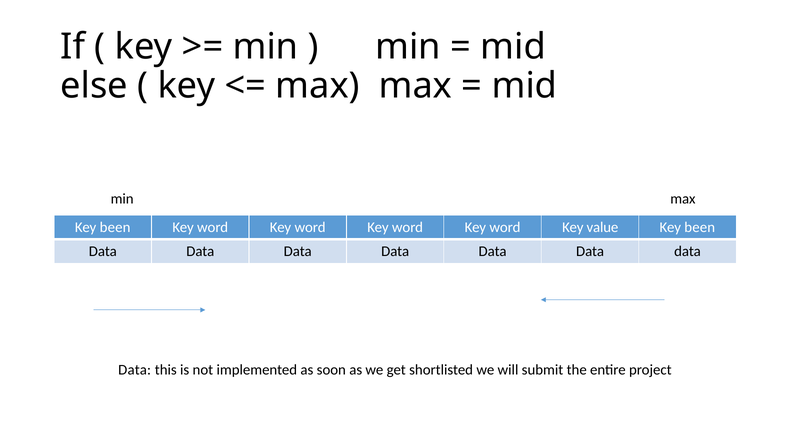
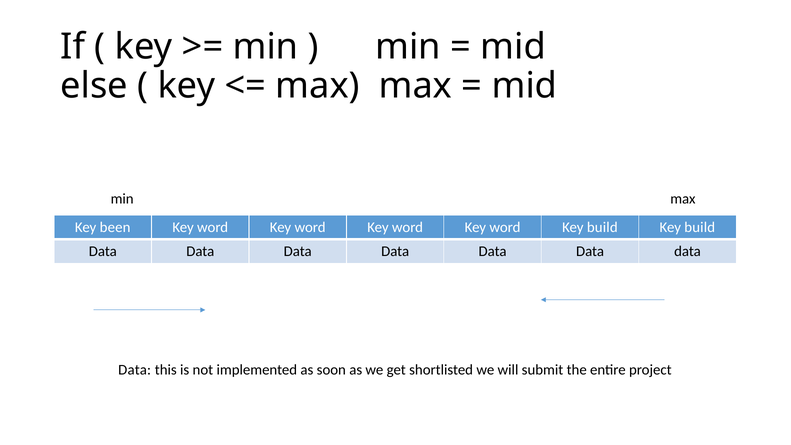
word Key value: value -> build (602, 227)
been: been -> build (700, 227)
